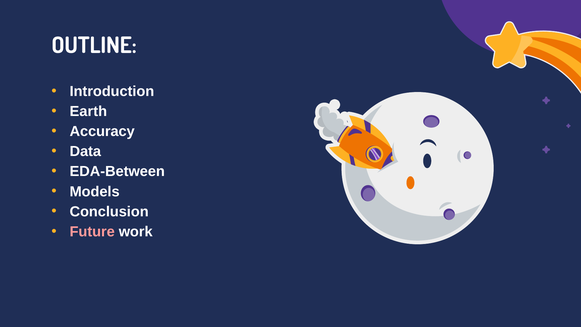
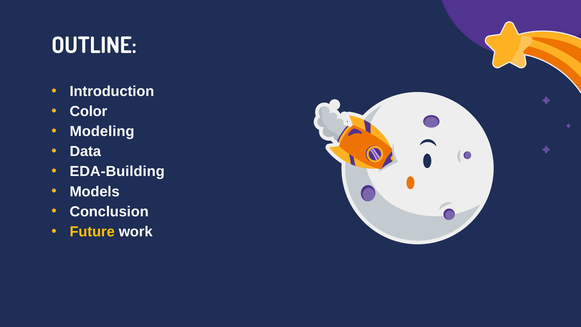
Earth: Earth -> Color (88, 111)
Accuracy: Accuracy -> Modeling (102, 131)
EDA-Between: EDA-Between -> EDA-Building (117, 171)
Future colour: pink -> yellow (92, 232)
